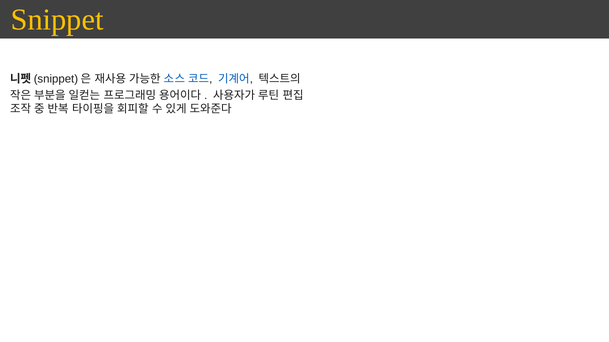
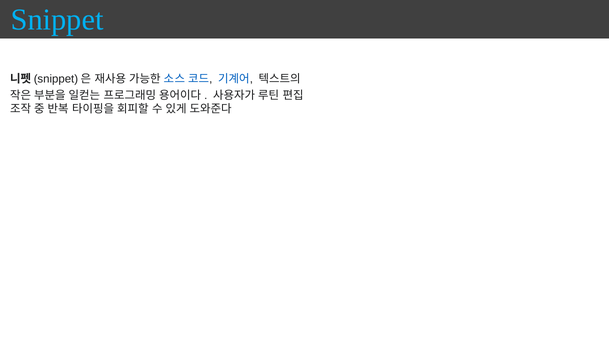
Snippet colour: yellow -> light blue (57, 20)
